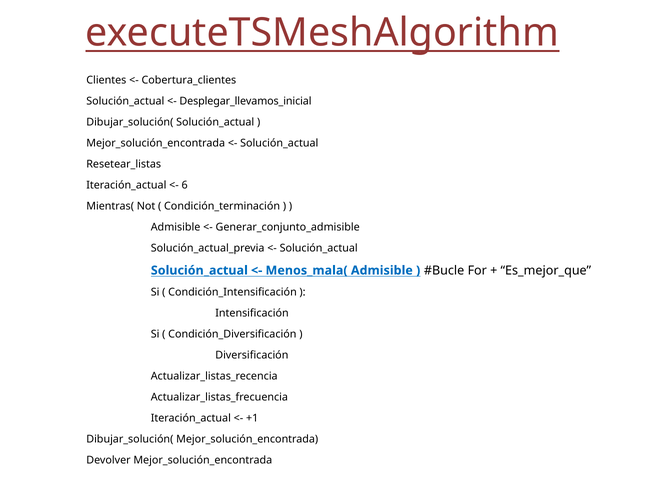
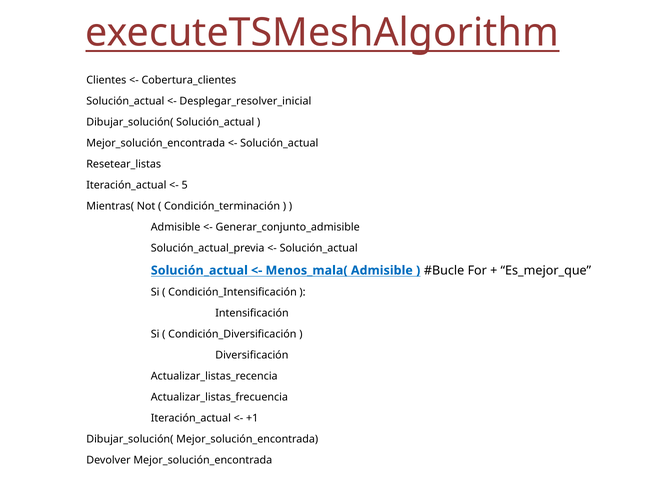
Desplegar_llevamos_inicial: Desplegar_llevamos_inicial -> Desplegar_resolver_inicial (245, 101)
6: 6 -> 5 (185, 185)
